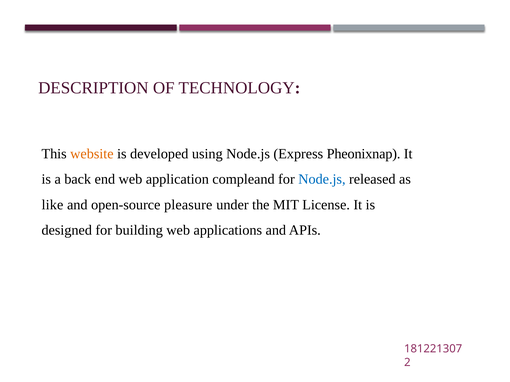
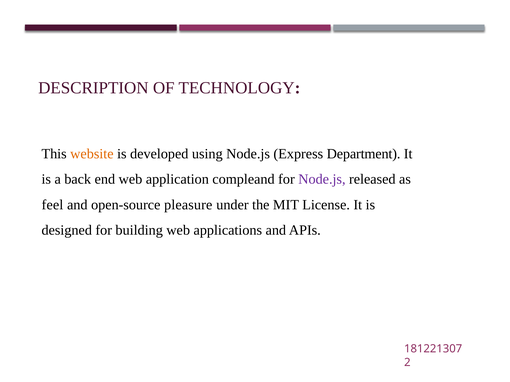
Pheonixnap: Pheonixnap -> Department (364, 154)
Node.js colour: blue -> purple (322, 179)
like: like -> feel (52, 205)
